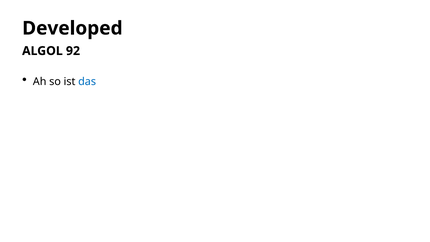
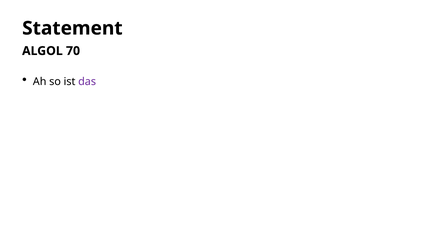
Developed: Developed -> Statement (72, 28)
92: 92 -> 70 (73, 51)
das colour: blue -> purple (87, 82)
